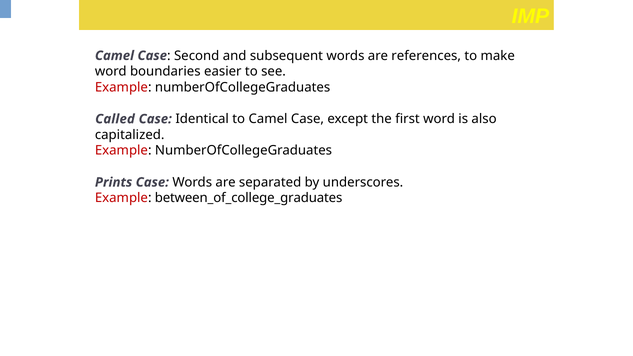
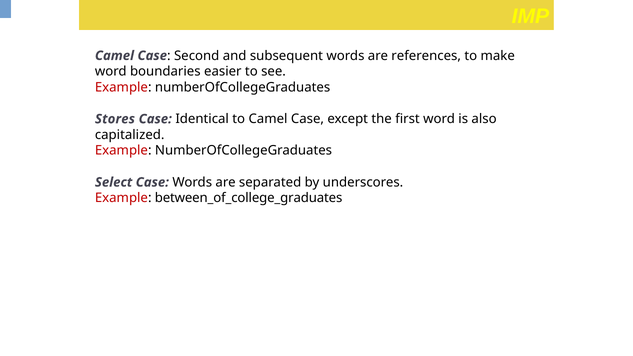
Called: Called -> Stores (115, 119)
Prints: Prints -> Select (114, 182)
